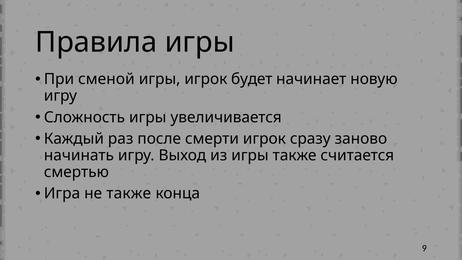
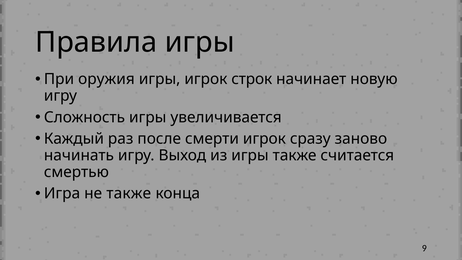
сменой: сменой -> оружия (106, 79)
будет: будет -> строк (252, 79)
